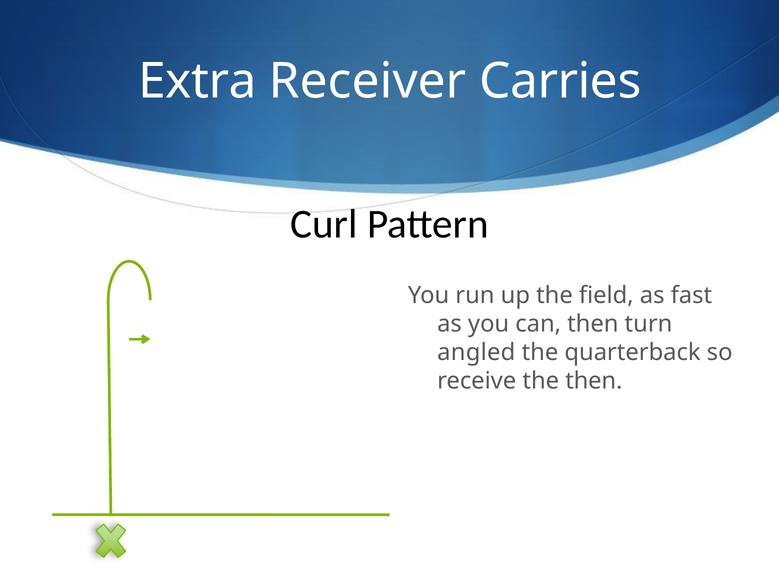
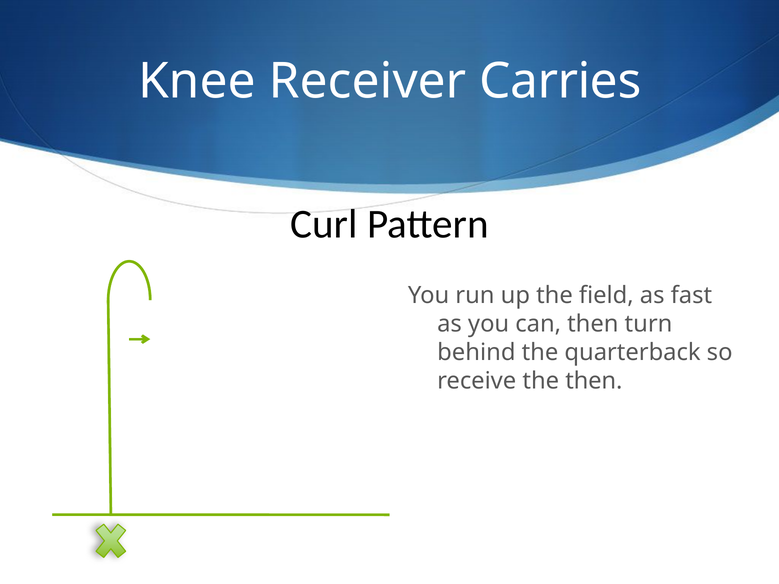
Extra: Extra -> Knee (197, 82)
angled: angled -> behind (476, 353)
